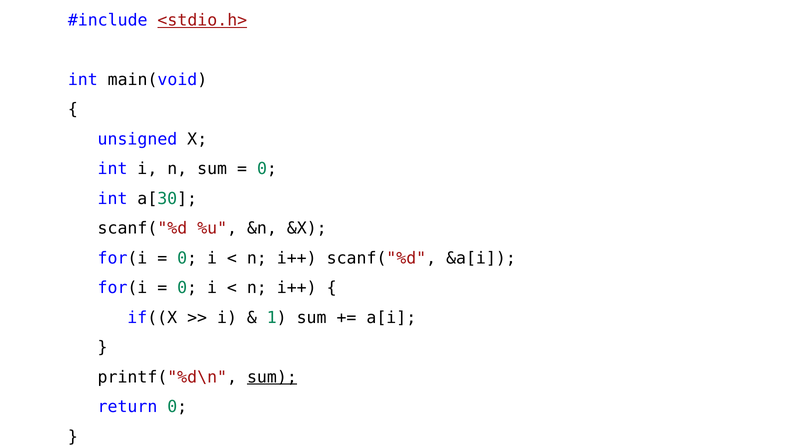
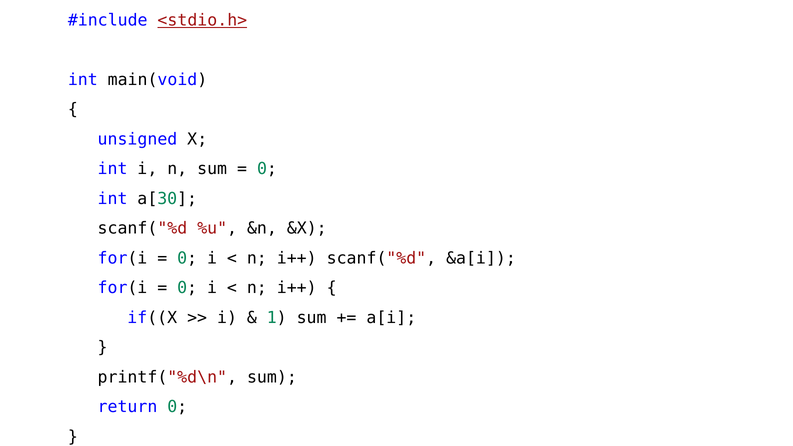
sum underline: present -> none (272, 377)
